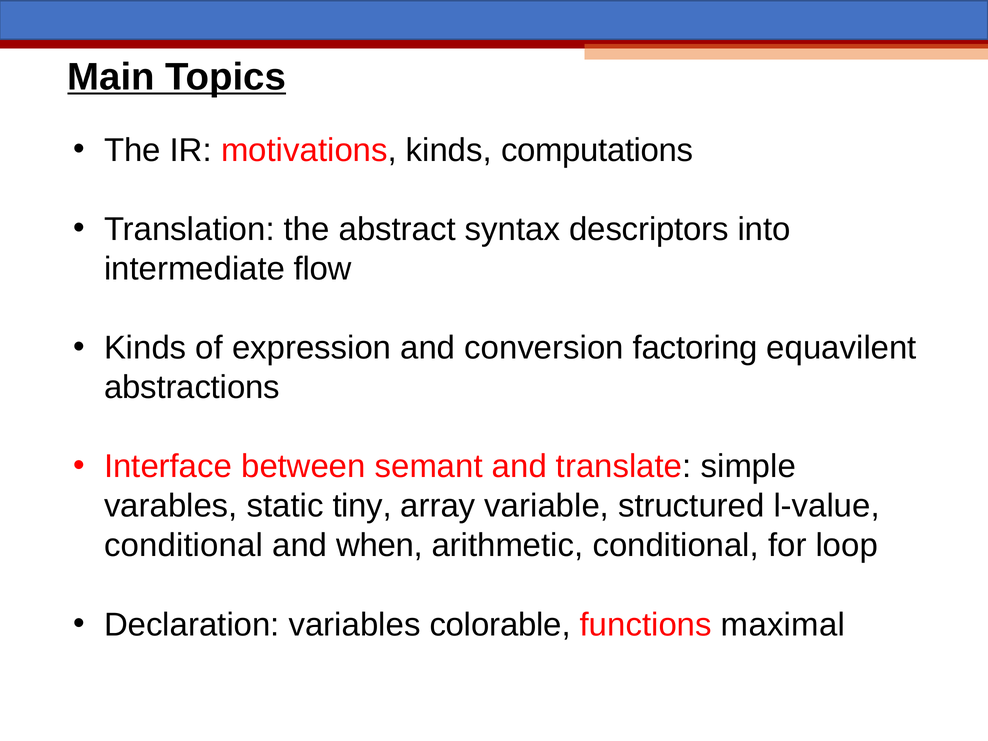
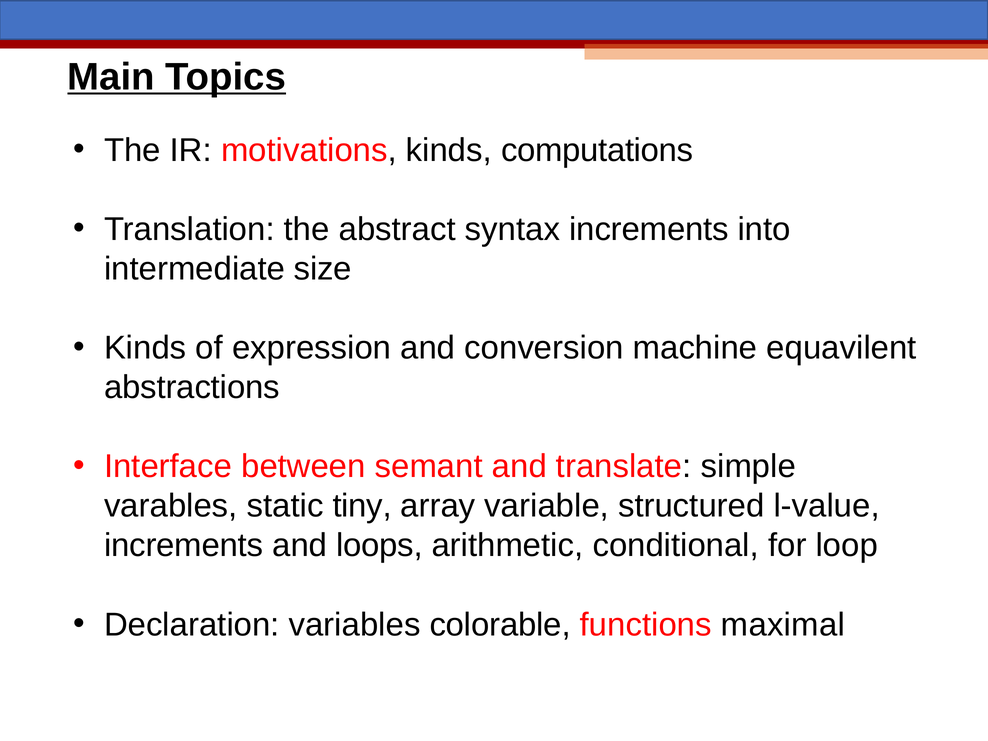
syntax descriptors: descriptors -> increments (649, 229)
flow: flow -> size (323, 269)
factoring: factoring -> machine (695, 348)
conditional: conditional -> increments (184, 546)
when: when -> loops (380, 546)
